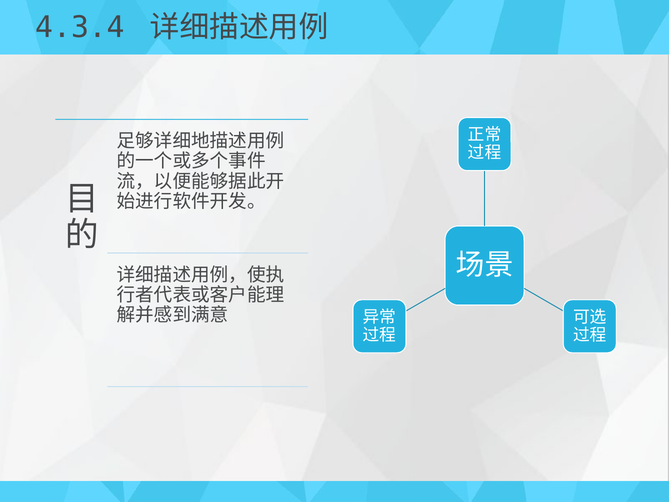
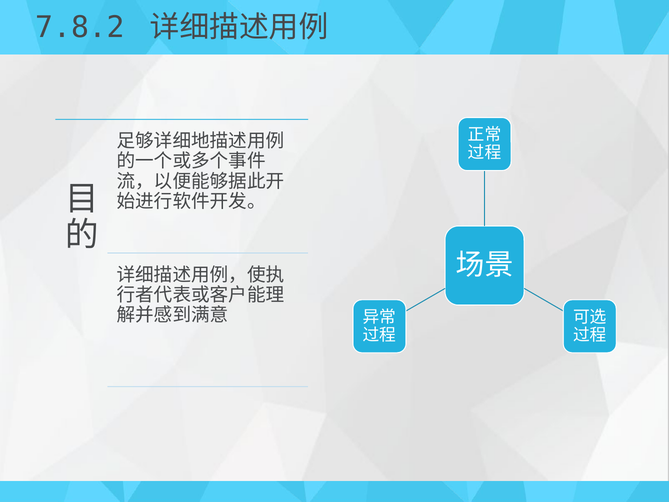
4.3.4: 4.3.4 -> 7.8.2 (80, 27)
